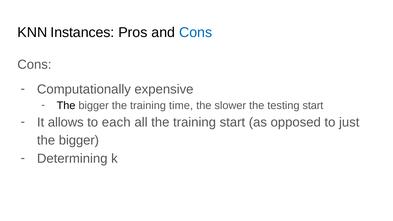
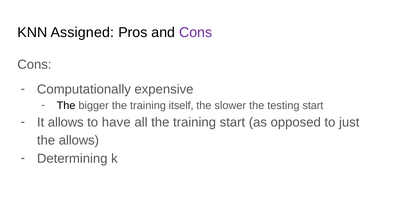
Instances: Instances -> Assigned (82, 33)
Cons colour: blue -> purple (196, 33)
time: time -> itself (181, 105)
each: each -> have (116, 122)
bigger: bigger -> allows (79, 140)
